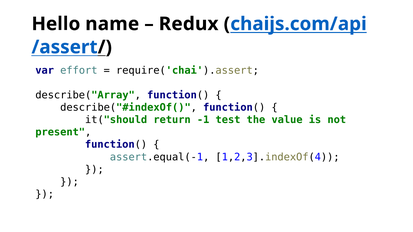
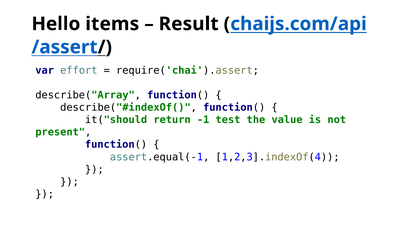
name: name -> items (112, 24)
Redux: Redux -> Result (189, 24)
